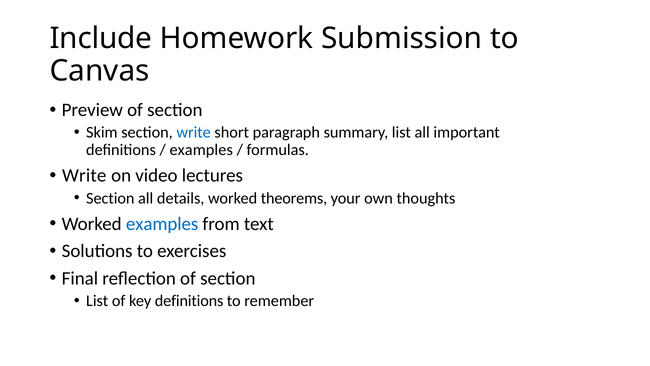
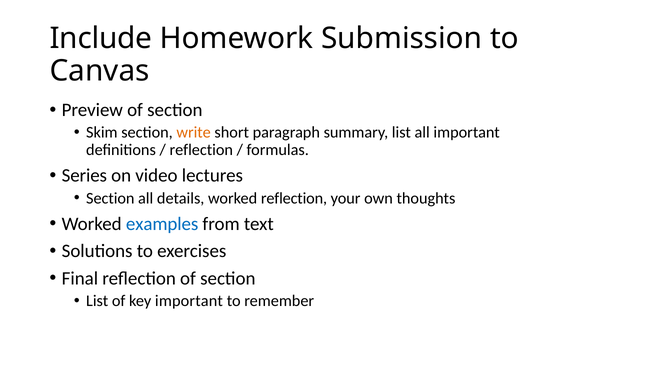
write colour: blue -> orange (194, 132)
examples: examples -> reflection (201, 150)
Write: Write -> Series (84, 176)
worked theorems: theorems -> reflection (294, 198)
key definitions: definitions -> important (189, 301)
